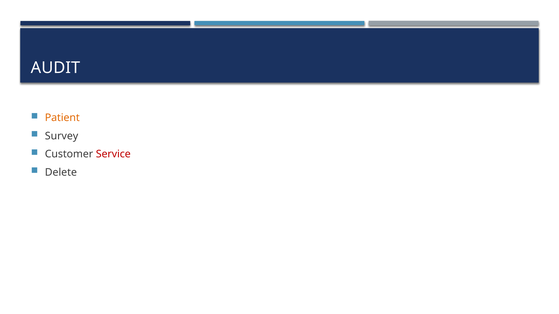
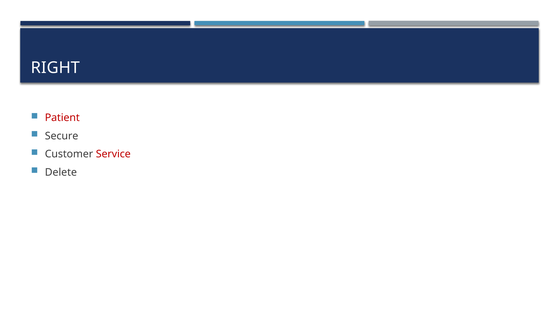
AUDIT: AUDIT -> RIGHT (55, 68)
Patient colour: orange -> red (62, 118)
Survey: Survey -> Secure (62, 136)
